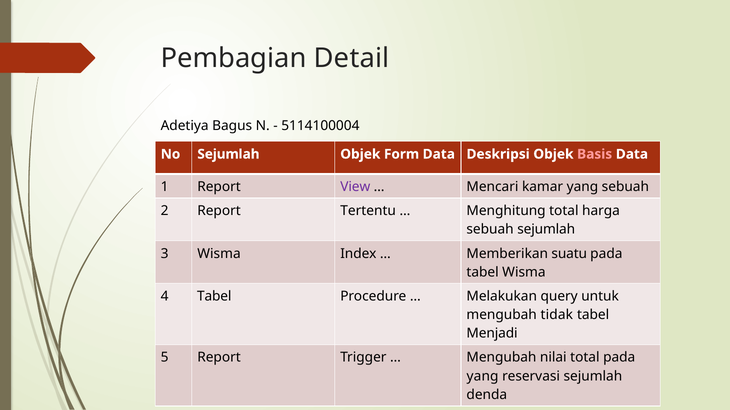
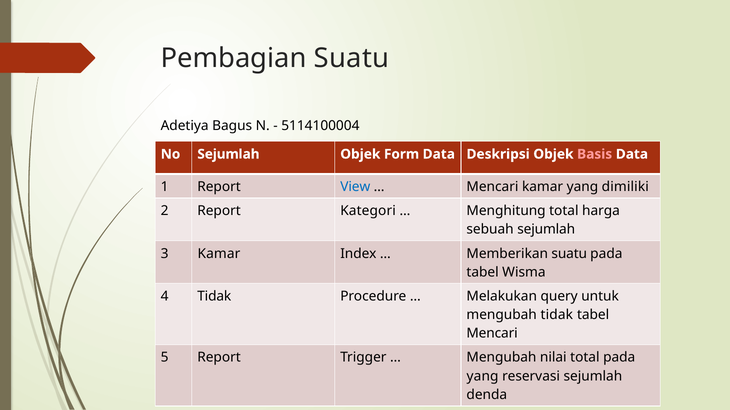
Pembagian Detail: Detail -> Suatu (352, 58)
View colour: purple -> blue (355, 187)
yang sebuah: sebuah -> dimiliki (625, 187)
Tertentu: Tertentu -> Kategori (368, 211)
3 Wisma: Wisma -> Kamar (219, 254)
4 Tabel: Tabel -> Tidak (214, 297)
Menjadi: Menjadi -> Mencari (492, 334)
